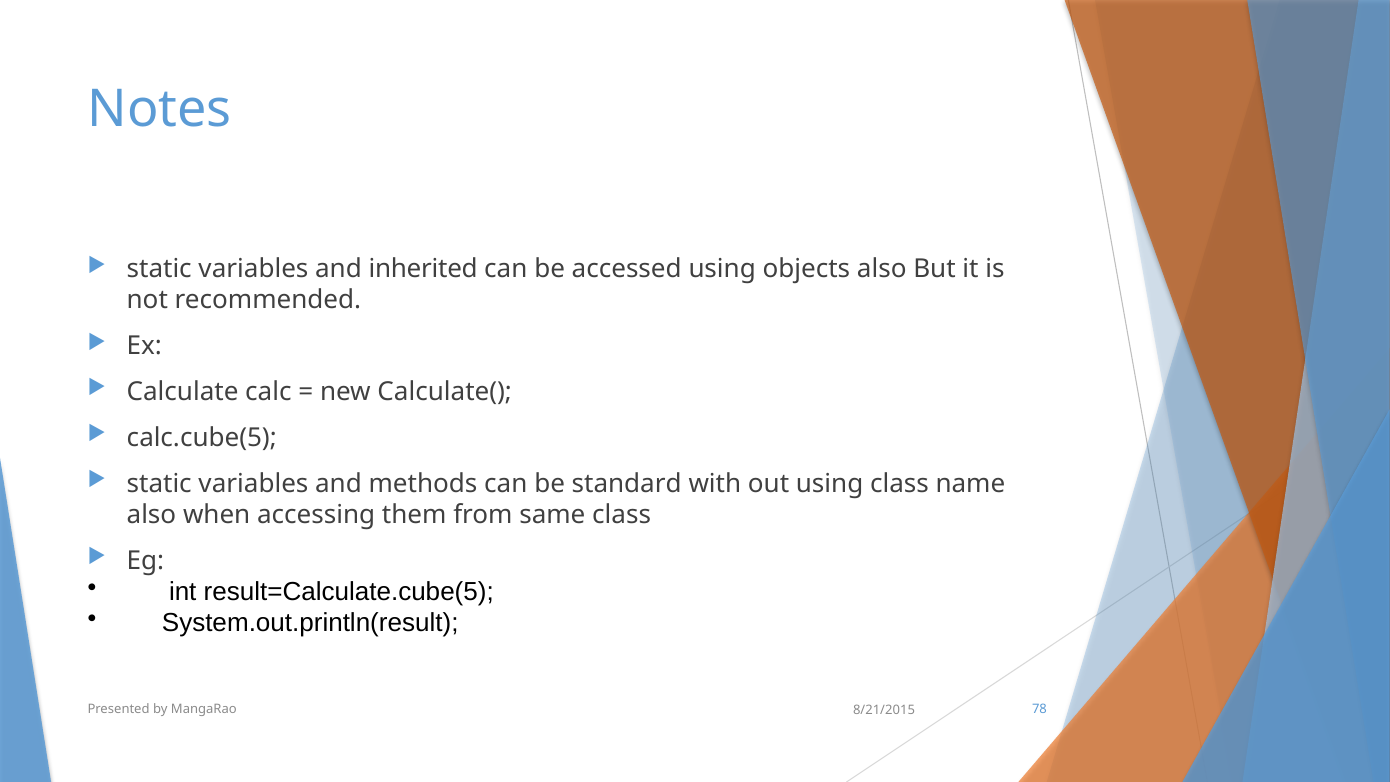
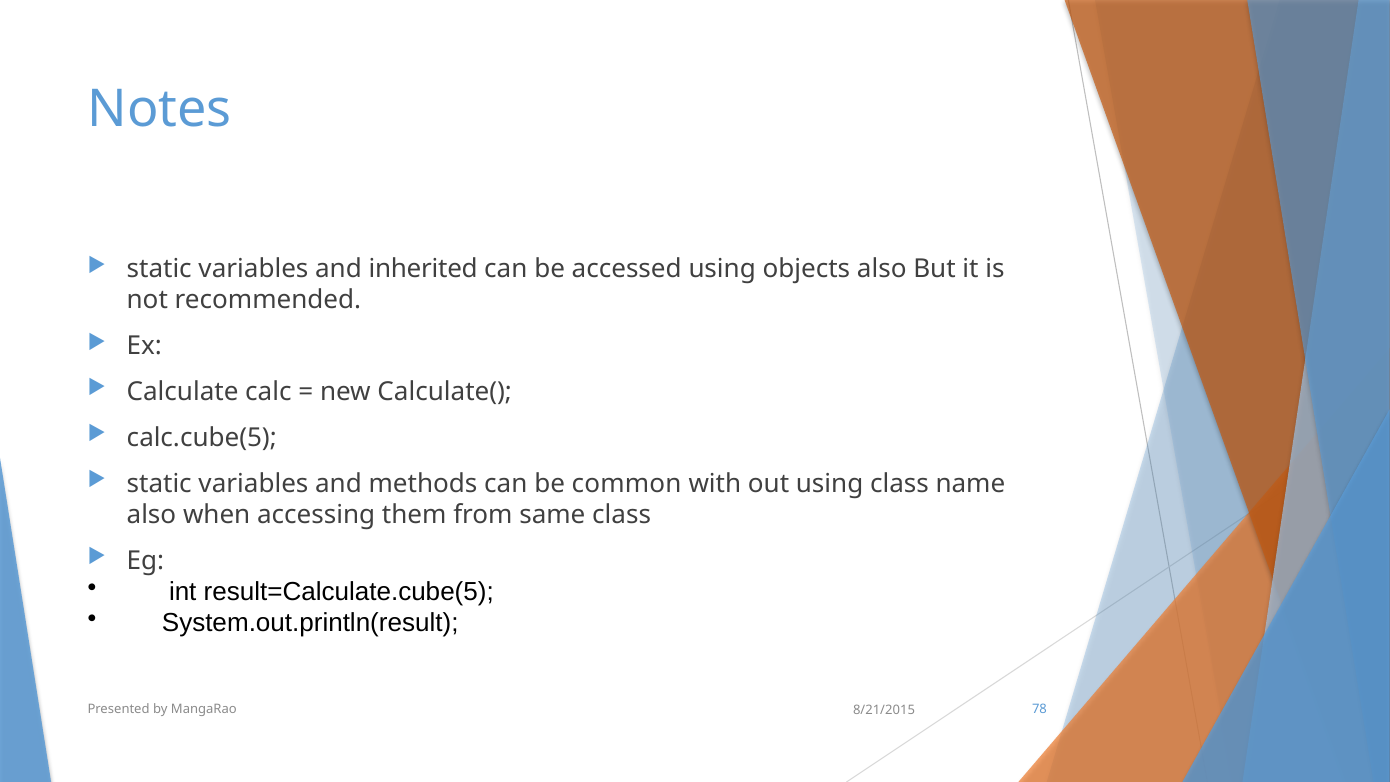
standard: standard -> common (627, 483)
